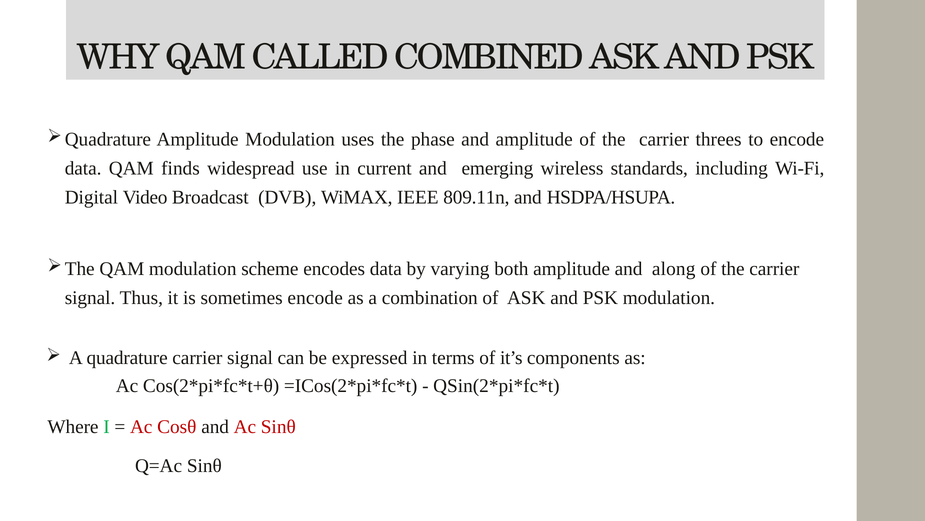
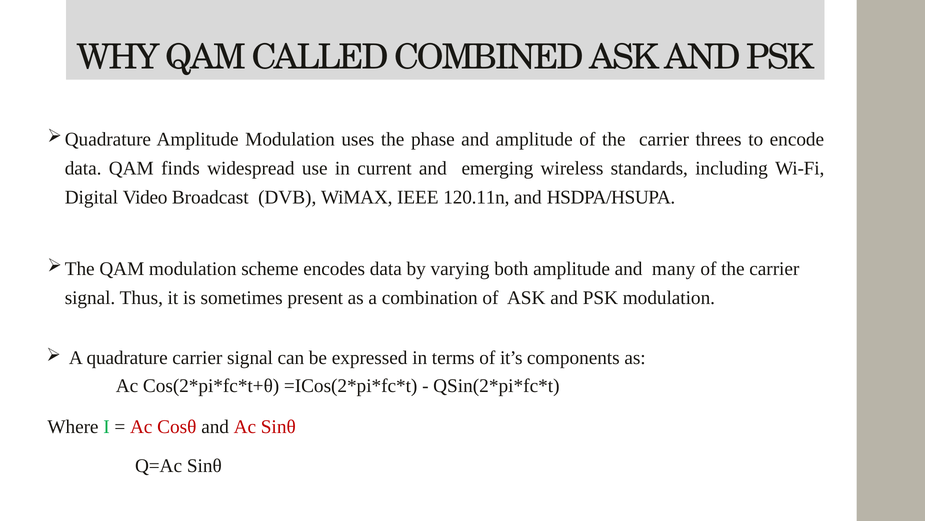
809.11n: 809.11n -> 120.11n (476, 197)
along: along -> many (674, 268)
sometimes encode: encode -> present (315, 297)
